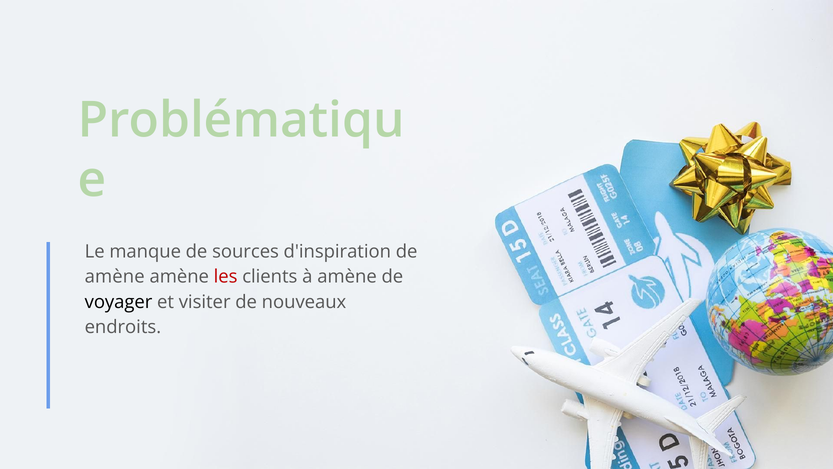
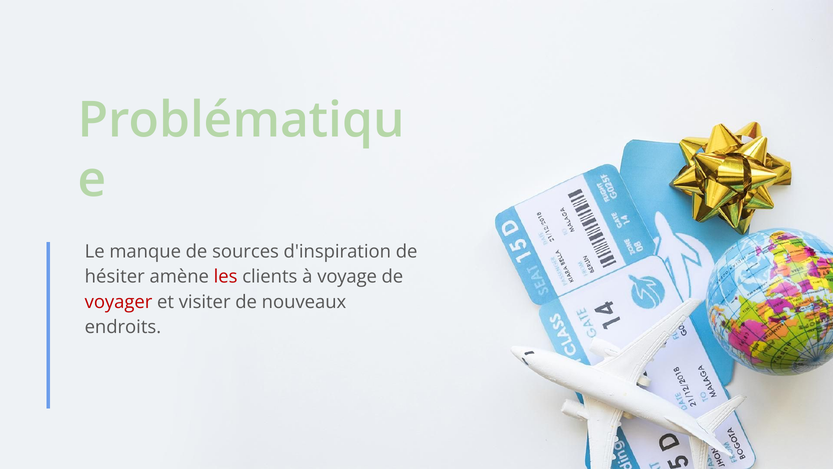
amène: amène -> hésiter (115, 276)
à amène: amène -> voyage (347, 276)
voyager colour: black -> red (119, 302)
